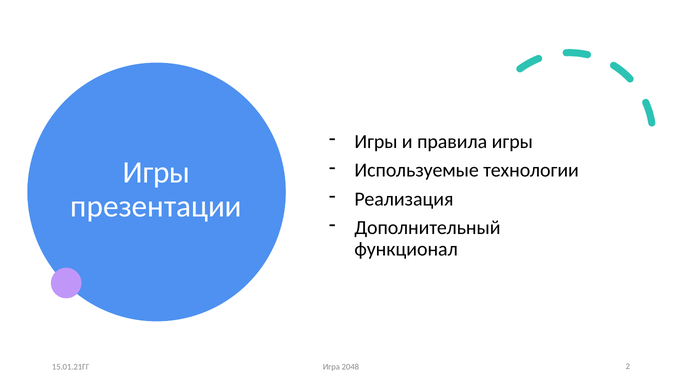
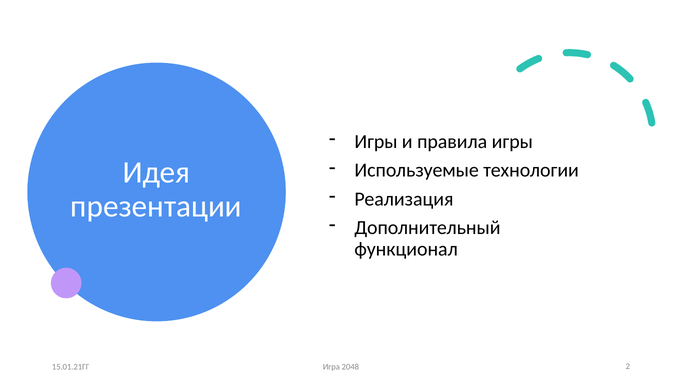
Игры: Игры -> Идея (156, 172)
